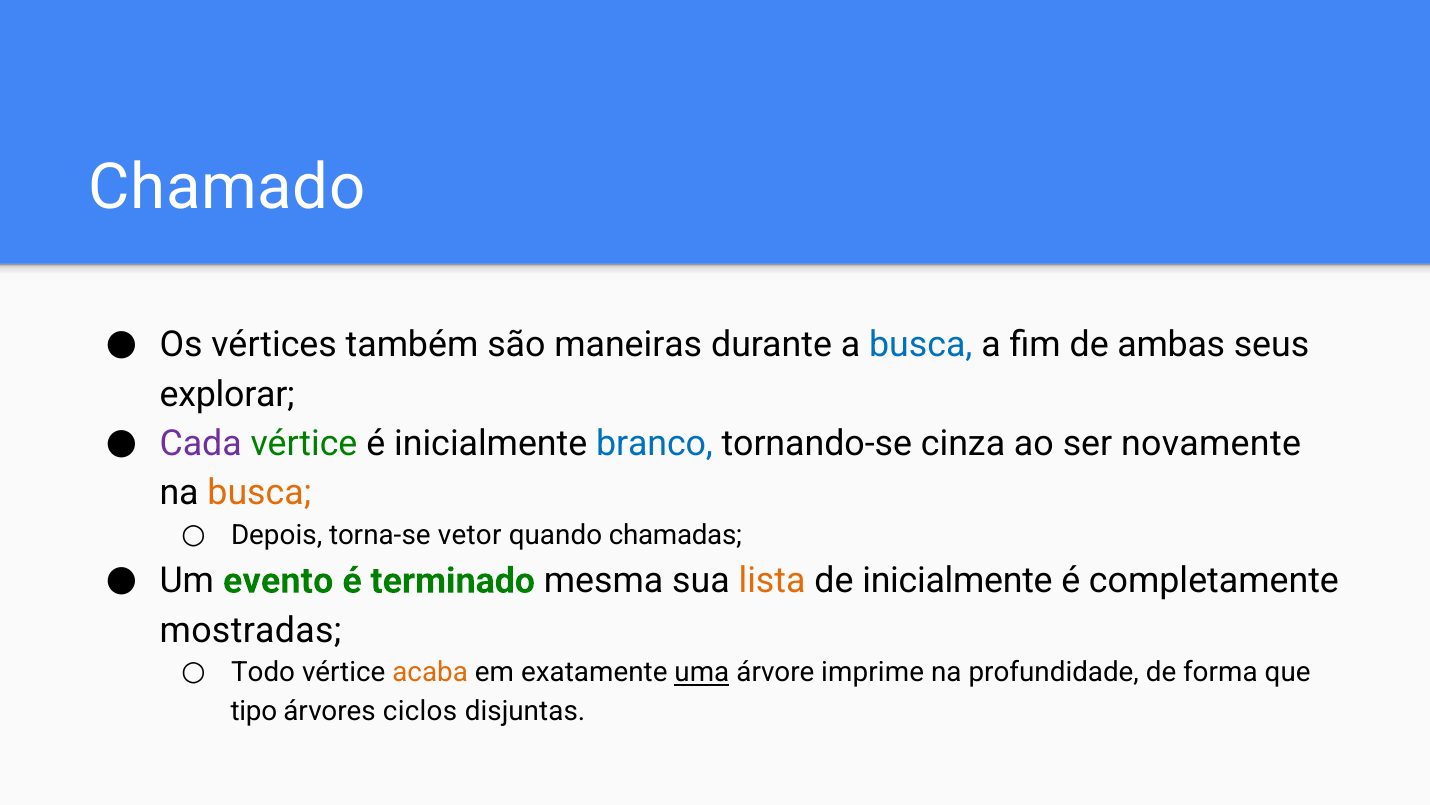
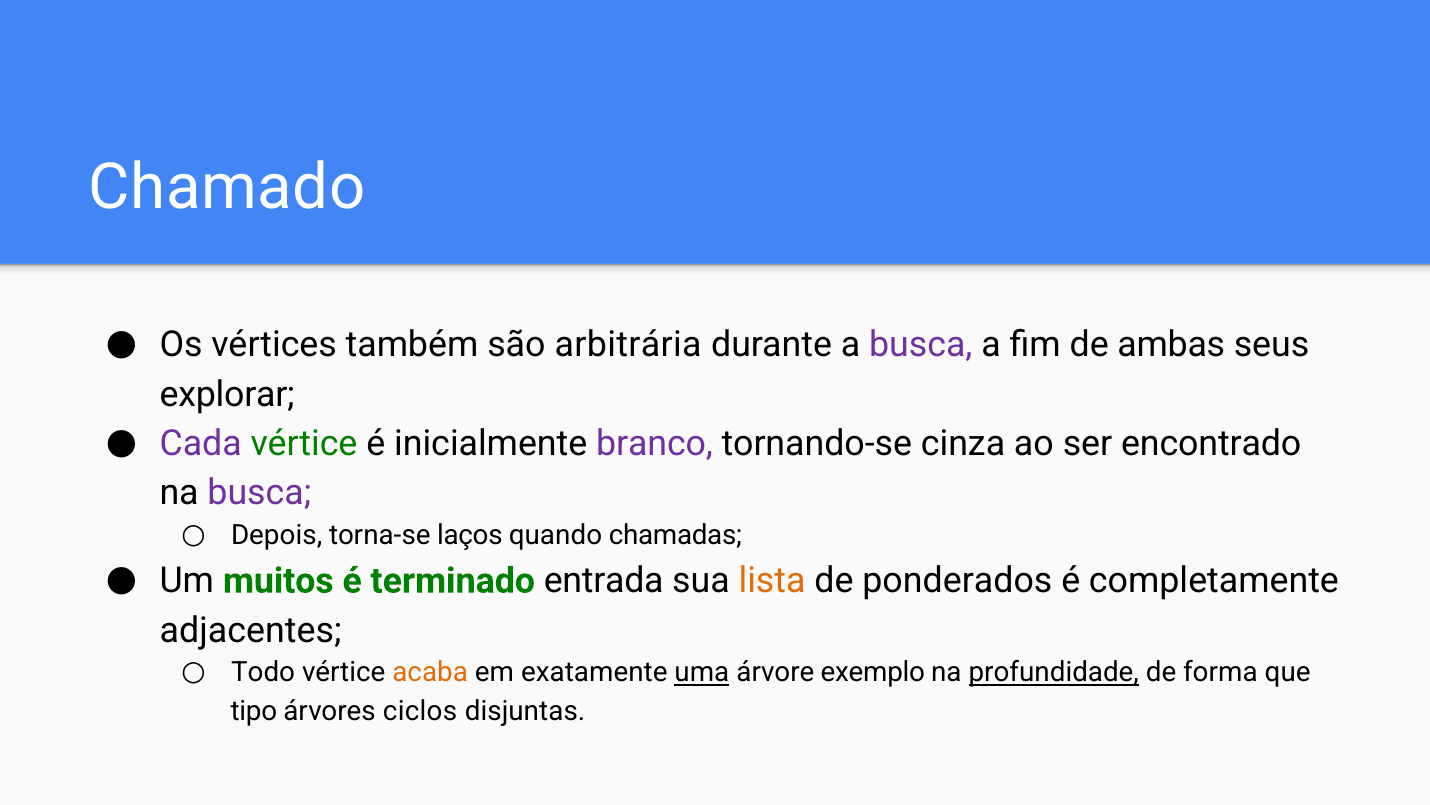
maneiras: maneiras -> arbitrária (628, 345)
busca colour: blue -> purple (921, 345)
branco colour: blue -> purple (655, 443)
novamente: novamente -> encontrado (1211, 443)
busca colour: orange -> purple (259, 493)
vetor: vetor -> laços (470, 535)
evento: evento -> muitos (278, 580)
mesma: mesma -> entrada (604, 580)
de inicialmente: inicialmente -> ponderados (957, 580)
mostradas: mostradas -> adjacentes (251, 630)
imprime: imprime -> exemplo (873, 672)
profundidade underline: none -> present (1054, 672)
